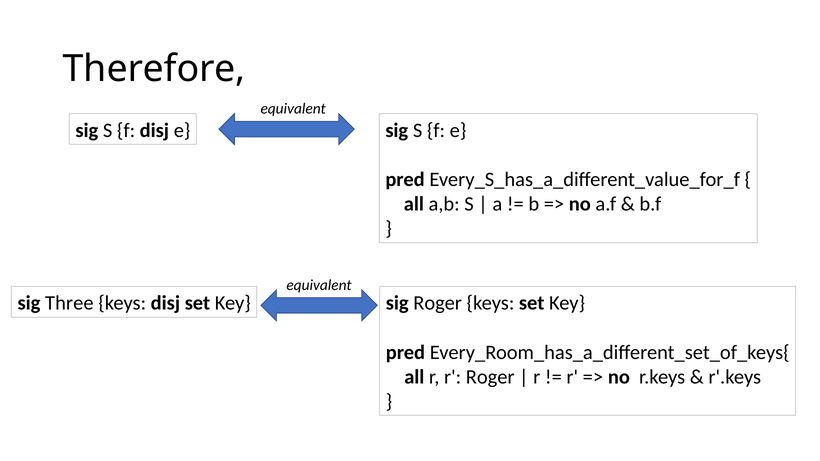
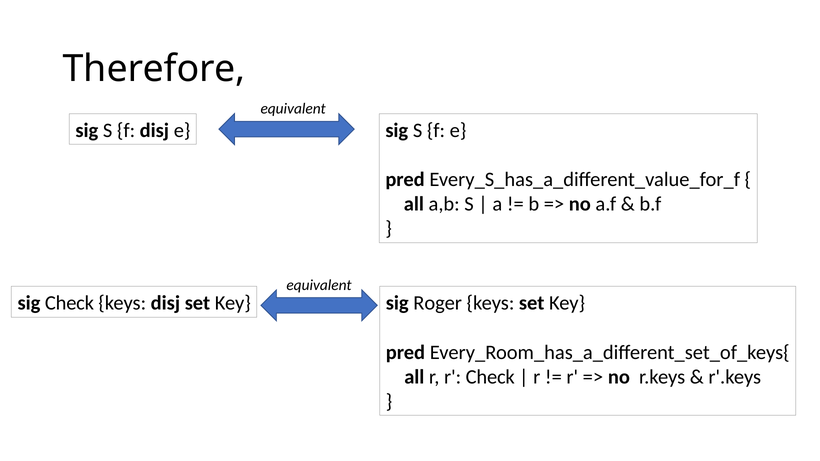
sig Three: Three -> Check (69, 303)
r Roger: Roger -> Check (490, 377)
